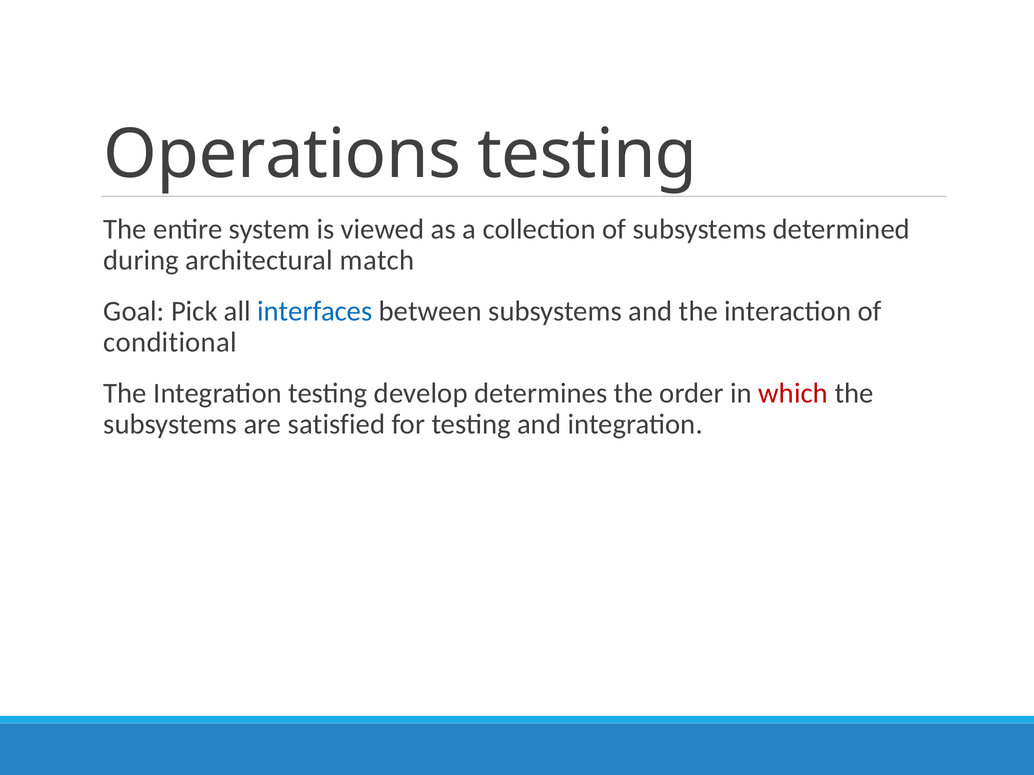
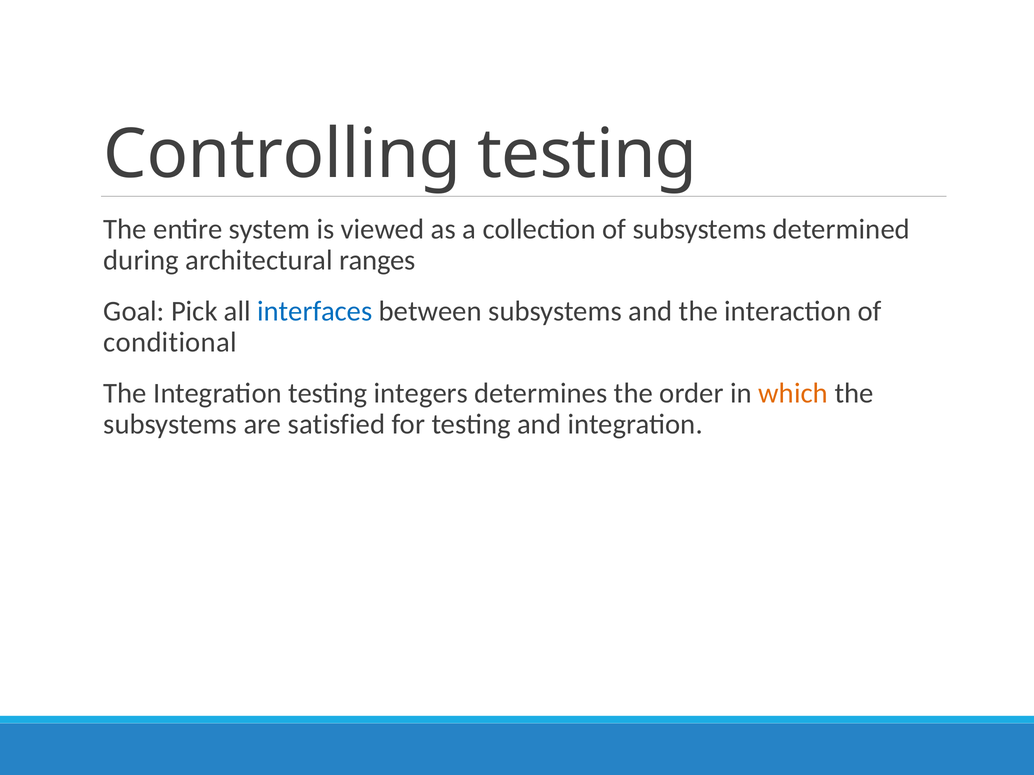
Operations: Operations -> Controlling (282, 154)
match: match -> ranges (377, 260)
develop: develop -> integers (421, 394)
which colour: red -> orange (793, 394)
